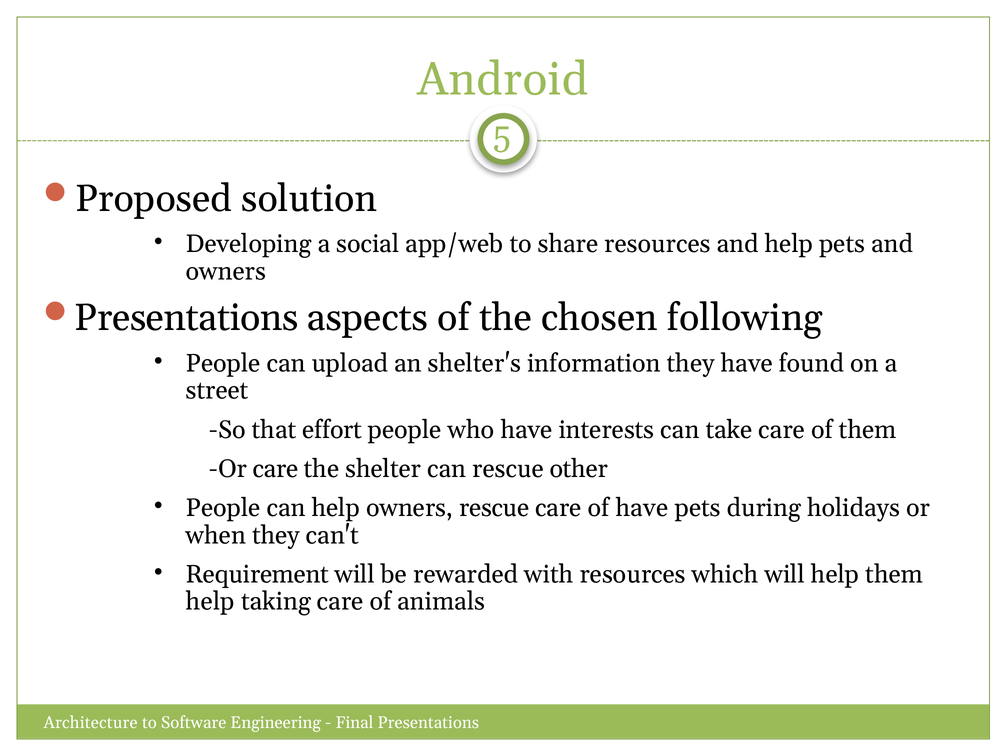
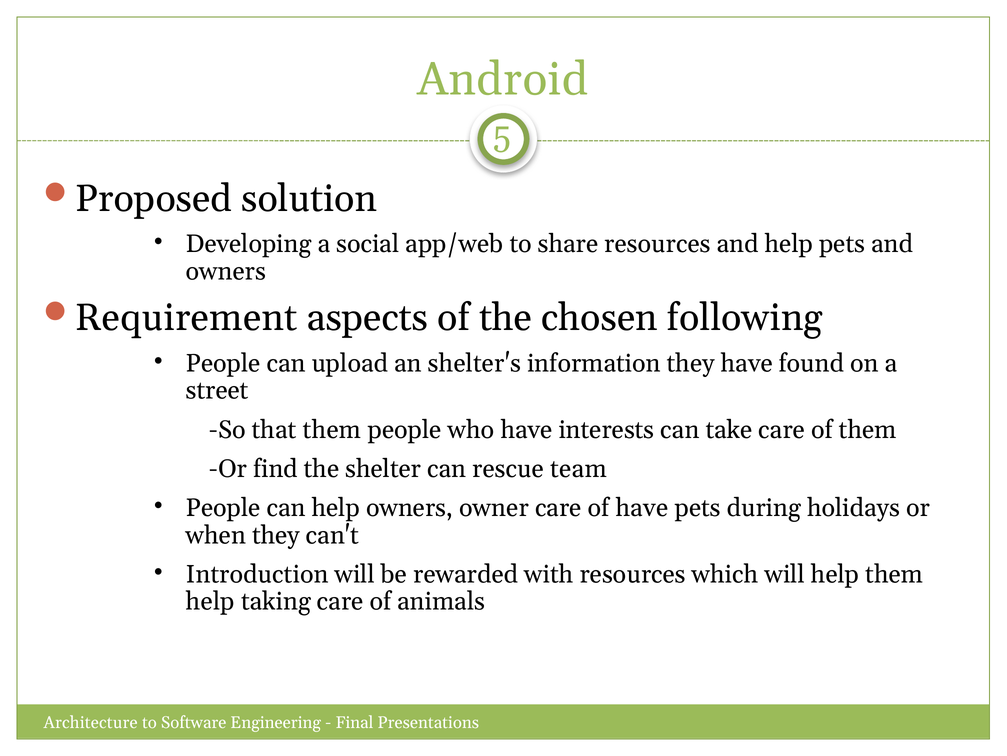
Presentations: Presentations -> Requirement (186, 318)
that effort: effort -> them (332, 429)
Or care: care -> find (275, 468)
other: other -> team (579, 468)
owners rescue: rescue -> owner (494, 508)
Requirement: Requirement -> Introduction (257, 574)
